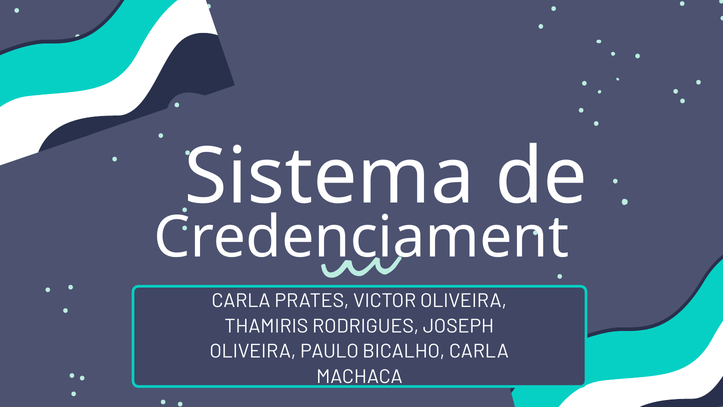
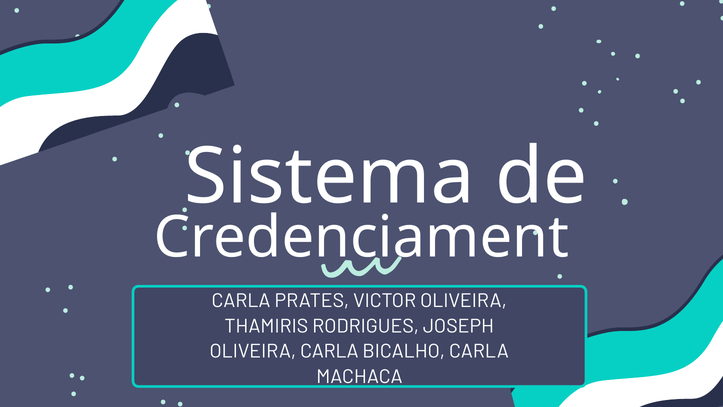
OLIVEIRA PAULO: PAULO -> CARLA (329, 351)
